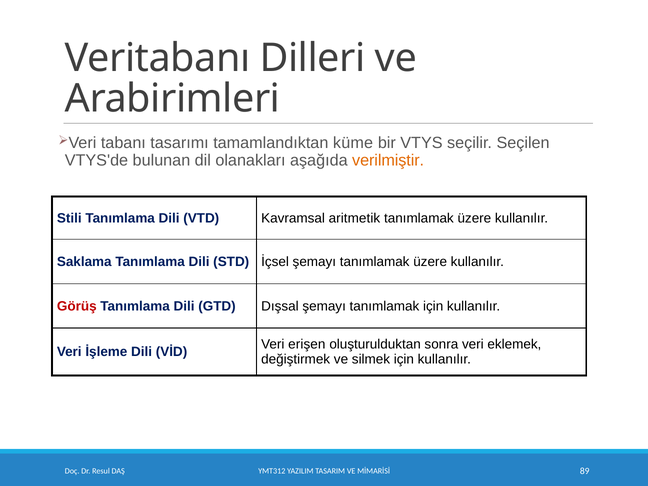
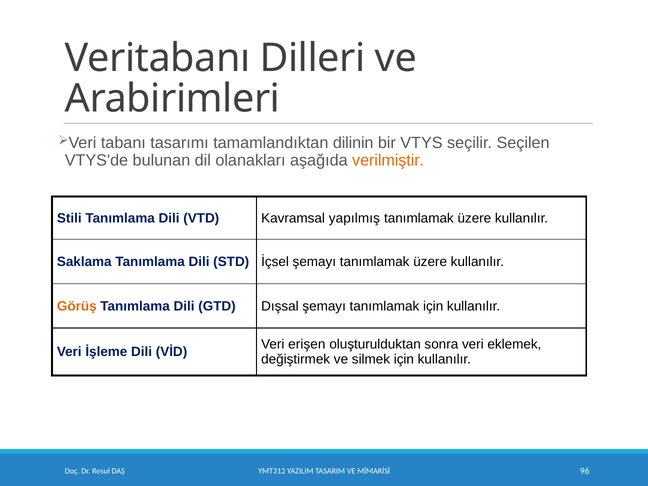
küme: küme -> dilinin (353, 143)
aritmetik: aritmetik -> yapılmış (354, 218)
Görüş colour: red -> orange (77, 306)
89: 89 -> 96 (585, 471)
